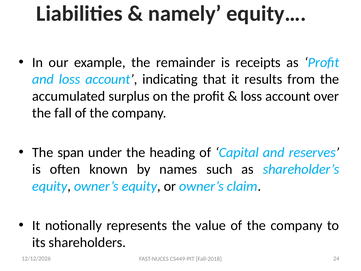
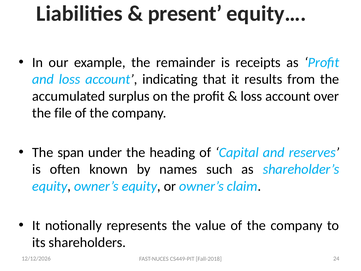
namely: namely -> present (185, 14)
fall: fall -> file (63, 113)
